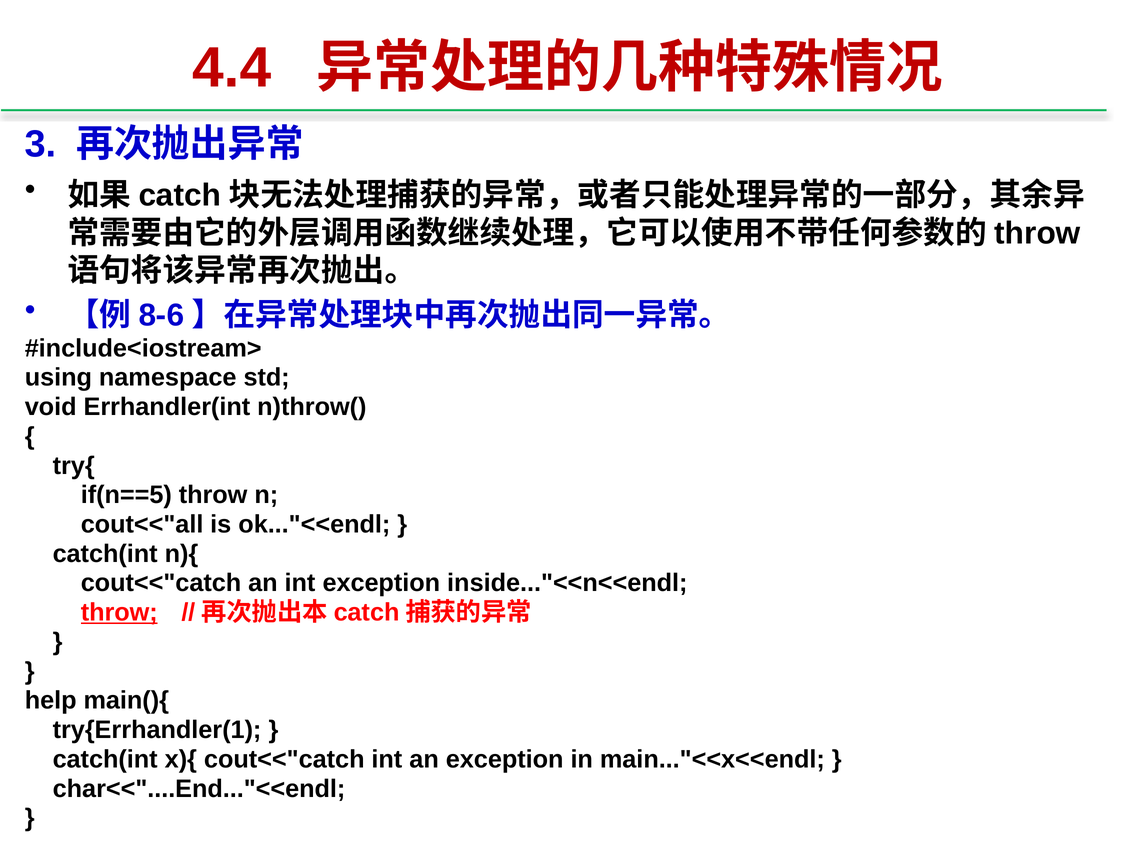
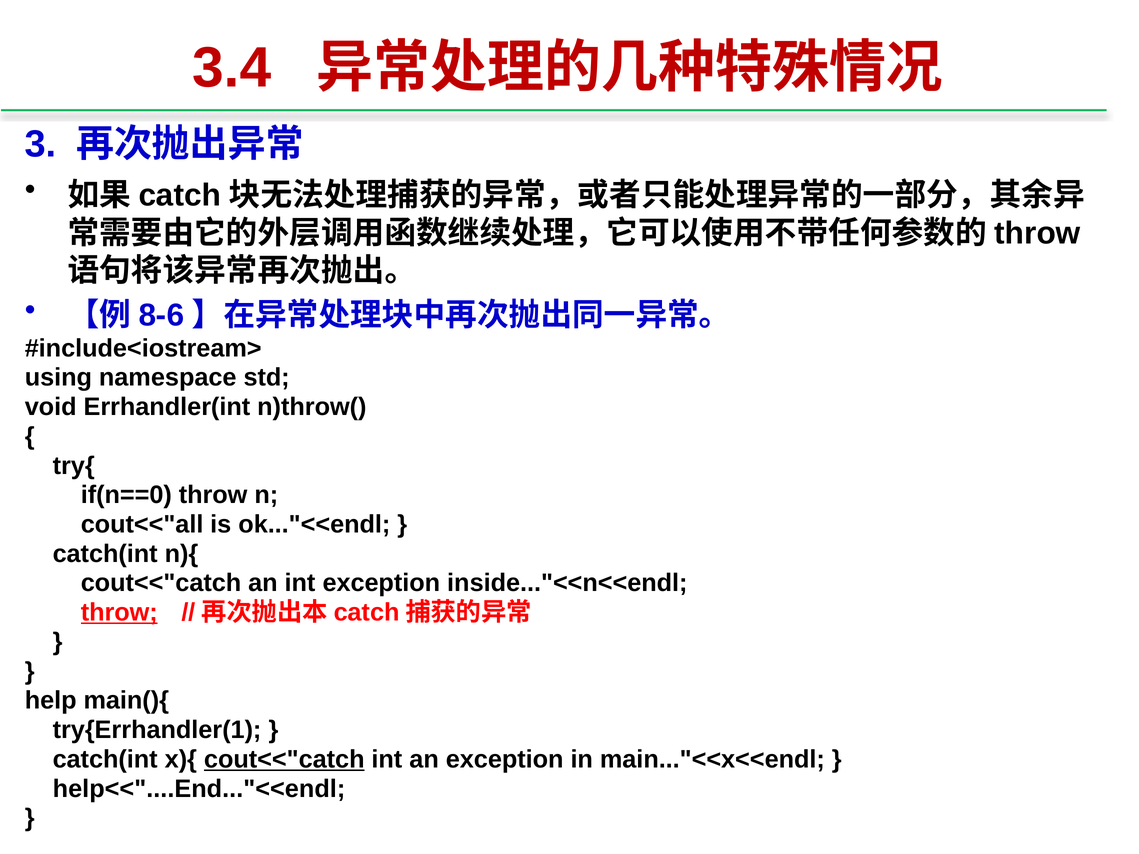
4.4: 4.4 -> 3.4 (232, 68)
if(n==5: if(n==5 -> if(n==0 (126, 495)
cout<<"catch underline: none -> present (284, 760)
char<<"....End..."<<endl: char<<"....End..."<<endl -> help<<"....End..."<<endl (199, 789)
